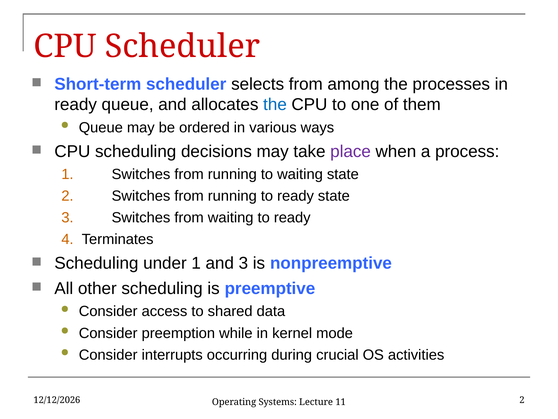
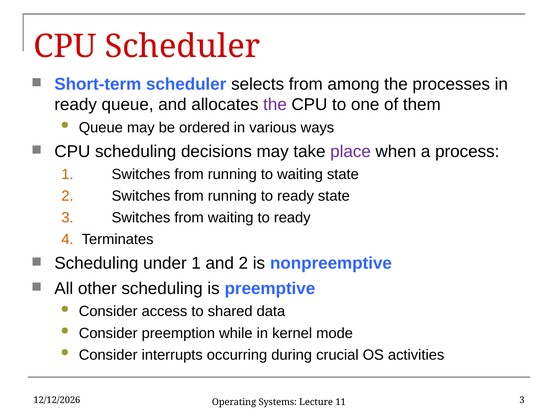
the colour: blue -> purple (275, 104)
and 3: 3 -> 2 (243, 263)
2: 2 -> 3 (522, 400)
